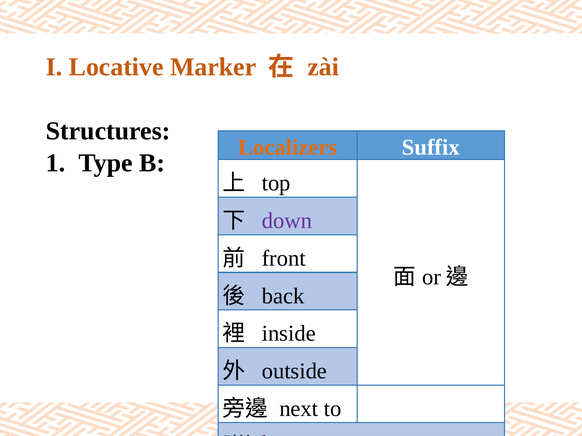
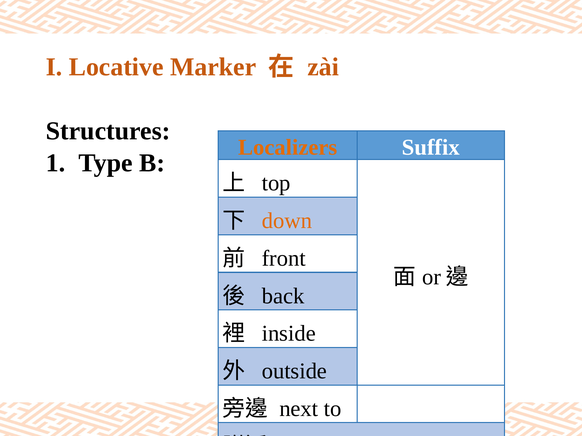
down colour: purple -> orange (287, 221)
